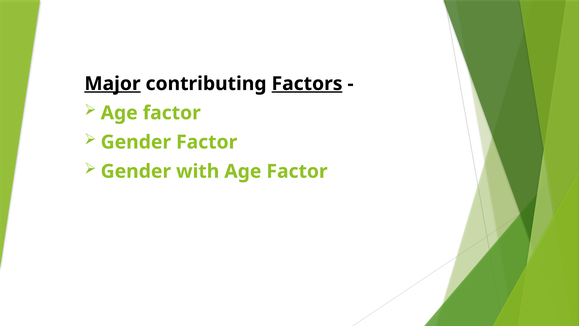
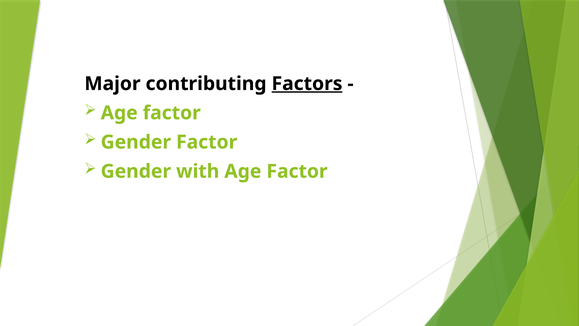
Major underline: present -> none (112, 84)
